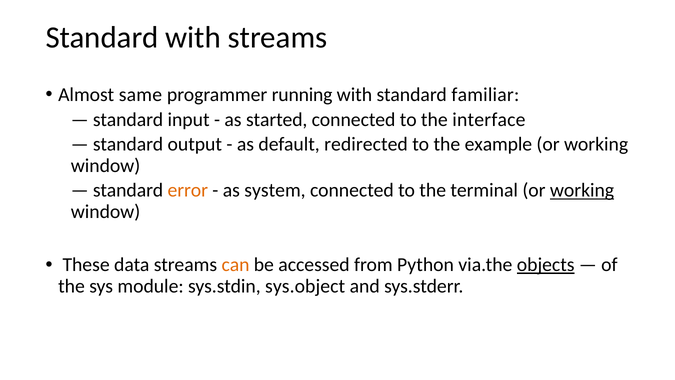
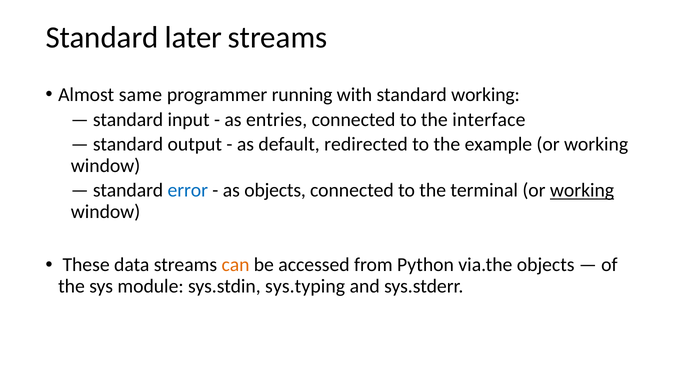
Standard with: with -> later (193, 37)
standard familiar: familiar -> working (486, 95)
started: started -> entries (277, 119)
error colour: orange -> blue (188, 190)
as system: system -> objects (275, 190)
objects underline: present -> none (546, 265)
sys.object: sys.object -> sys.typing (305, 286)
